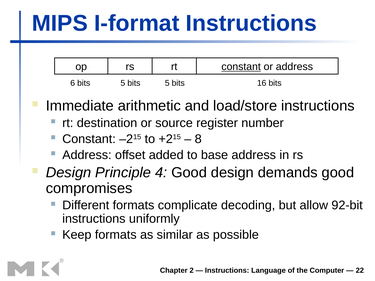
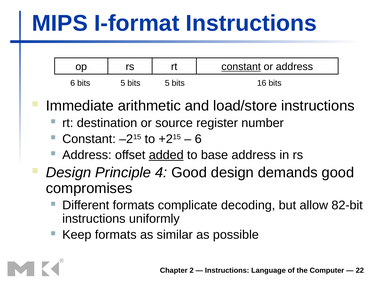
8: 8 -> 6 (198, 139)
added underline: none -> present (166, 155)
92-bit: 92-bit -> 82-bit (347, 206)
